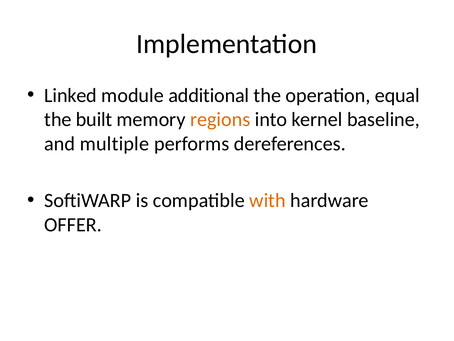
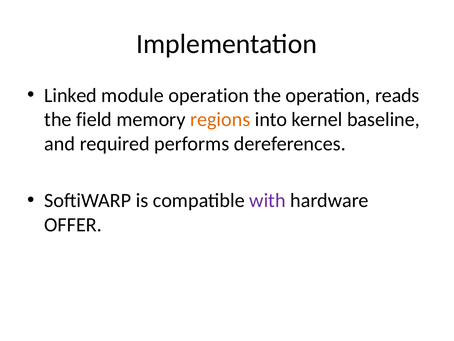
module additional: additional -> operation (209, 95)
equal: equal -> reads (397, 95)
built: built -> field (94, 119)
multiple: multiple -> required (115, 144)
with colour: orange -> purple (267, 200)
